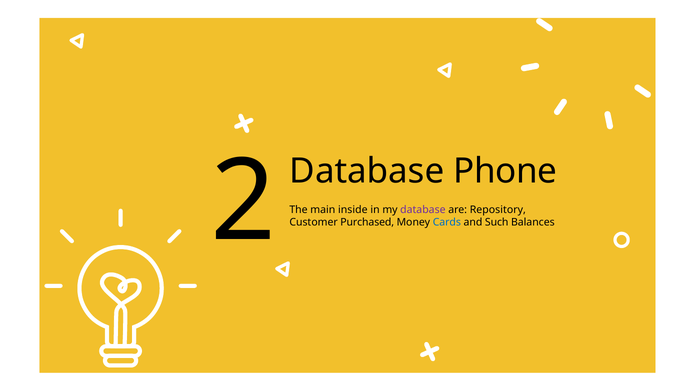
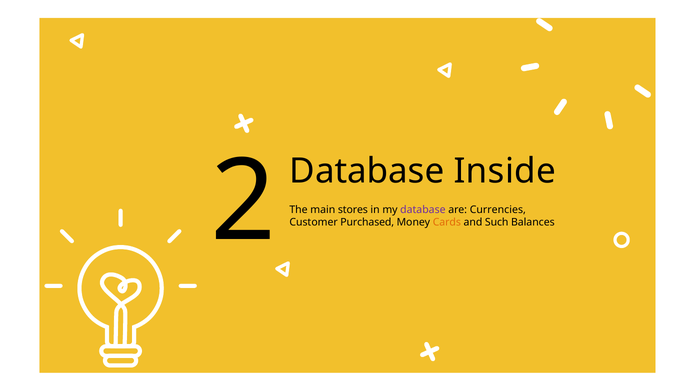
Phone: Phone -> Inside (505, 171)
inside: inside -> stores (353, 210)
Repository: Repository -> Currencies (498, 210)
Cards colour: blue -> orange (447, 222)
